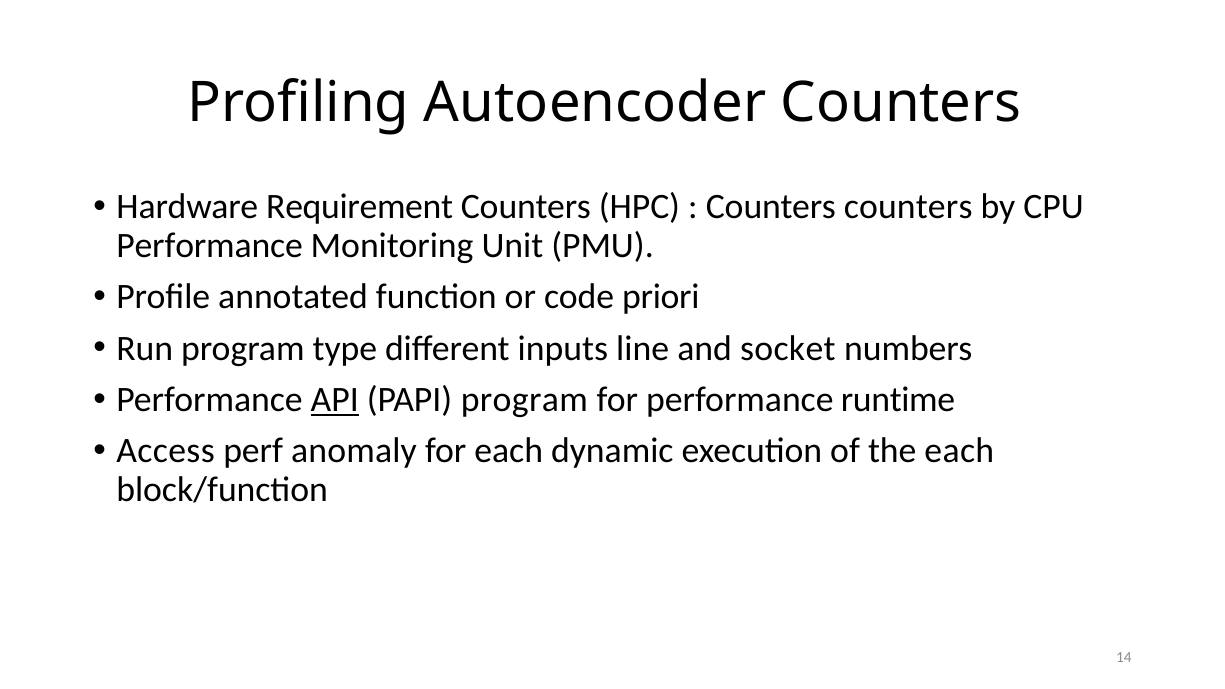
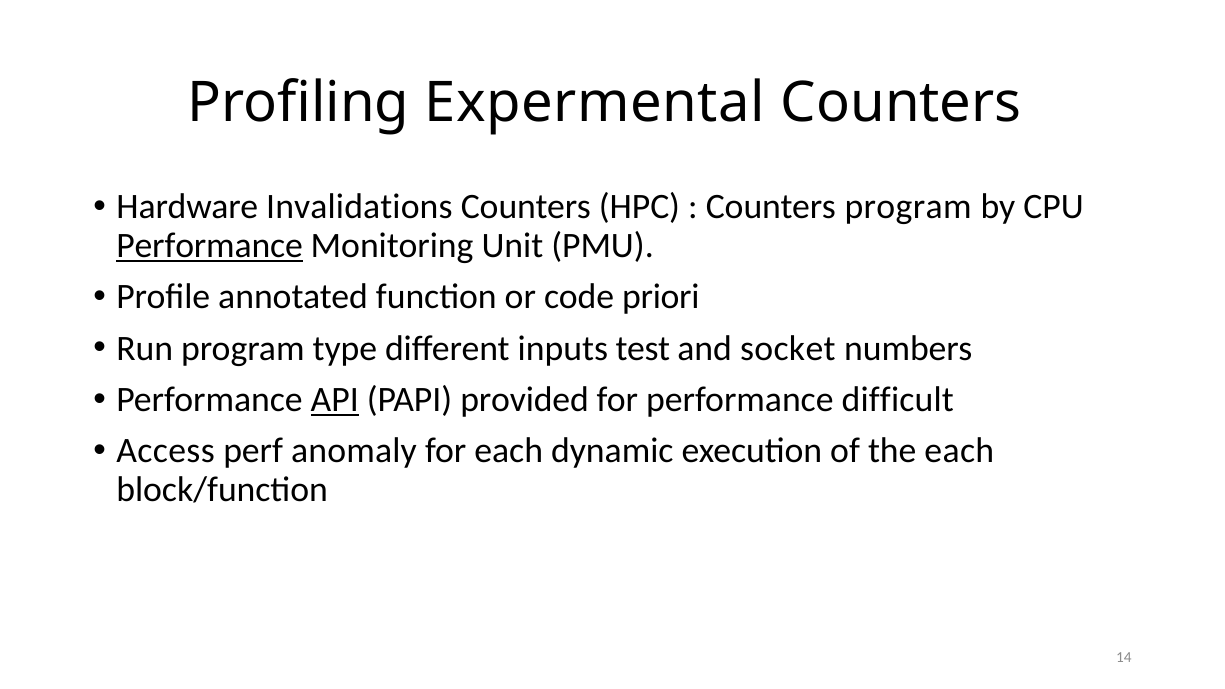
Autoencoder: Autoencoder -> Expermental (595, 103)
Requirement: Requirement -> Invalidations (359, 207)
Counters counters: counters -> program (908, 207)
Performance underline: none -> present (210, 246)
line: line -> test (643, 348)
PAPI program: program -> provided (525, 400)
runtime: runtime -> difficult (898, 400)
